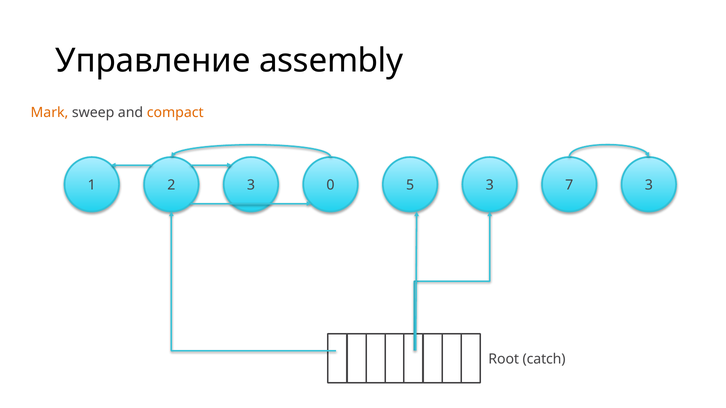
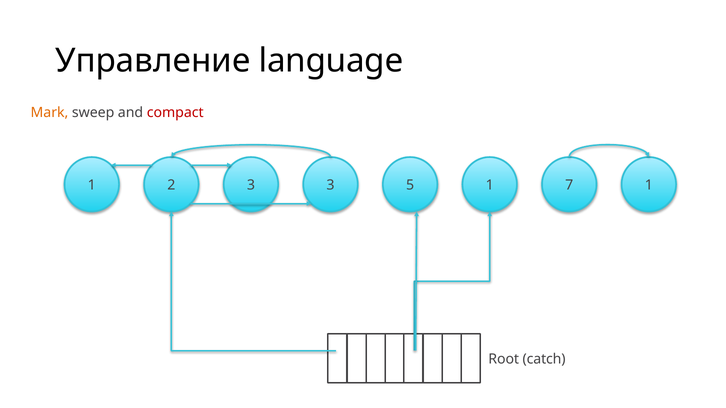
assembly: assembly -> language (331, 61)
compact colour: orange -> red (175, 113)
3 0: 0 -> 3 (331, 185)
5 3: 3 -> 1 (490, 185)
7 3: 3 -> 1 (649, 185)
